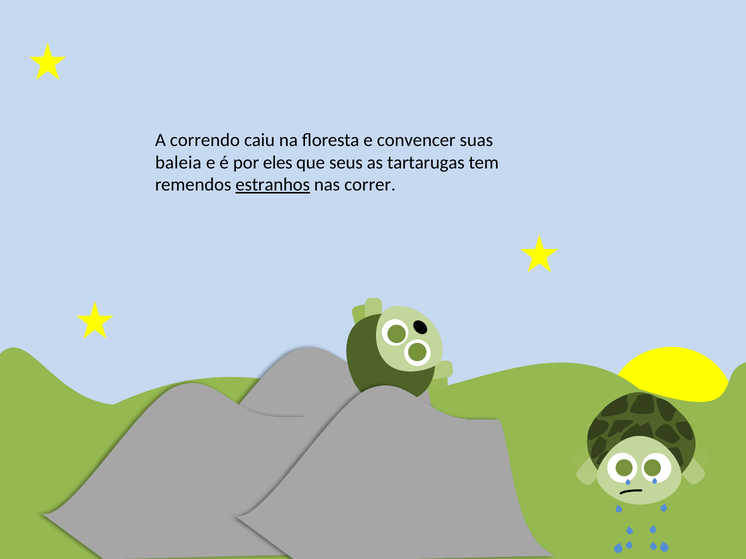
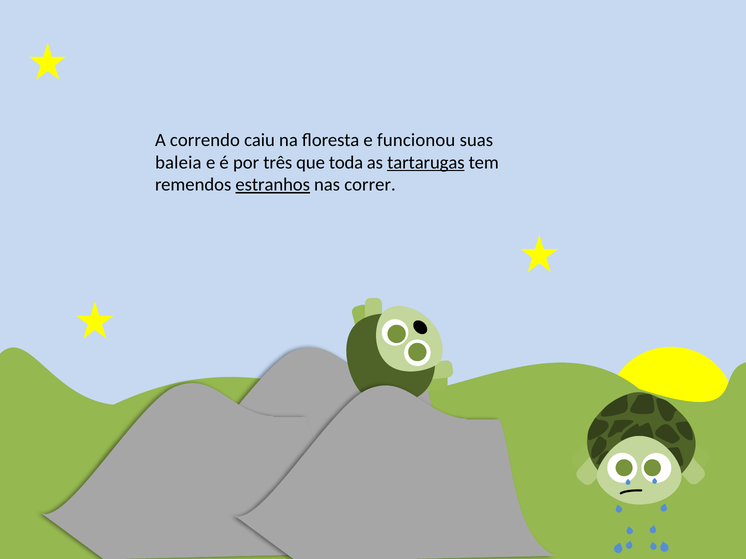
convencer: convencer -> funcionou (416, 140)
eles: eles -> três (278, 163)
seus: seus -> toda (346, 163)
tartarugas underline: none -> present (426, 163)
